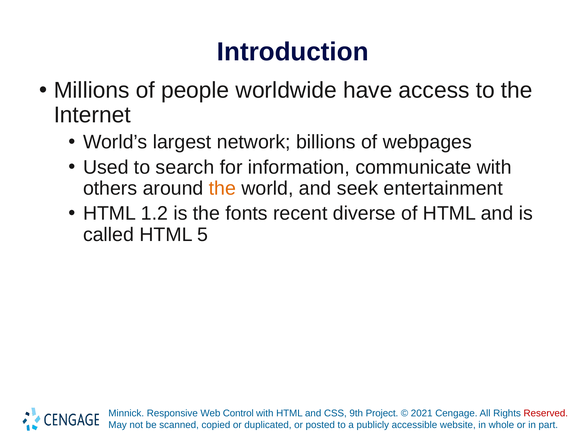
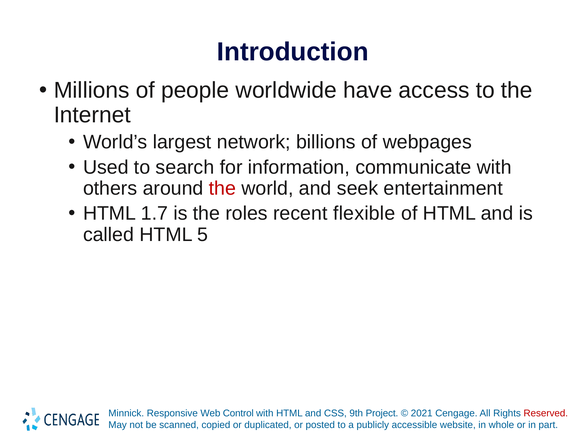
the colour: orange -> red (222, 188)
1.2: 1.2 -> 1.7 (154, 213)
fonts: fonts -> roles (247, 213)
diverse: diverse -> flexible (364, 213)
